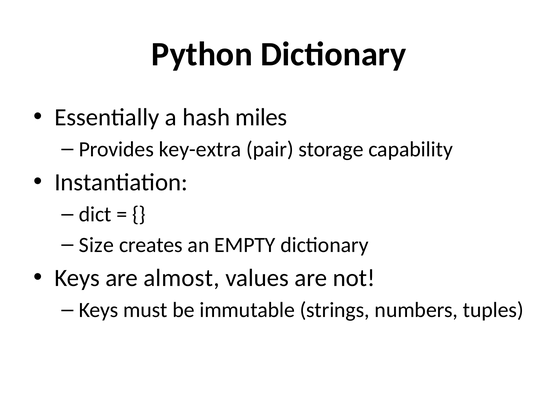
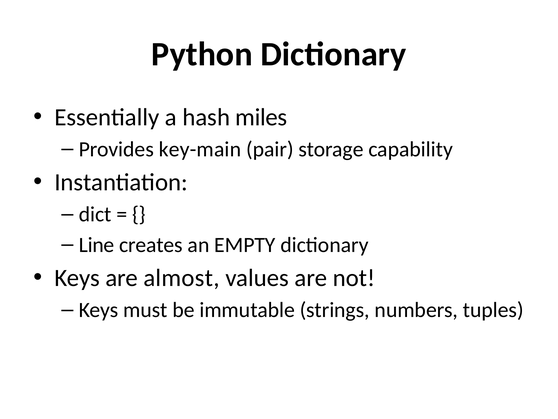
key-extra: key-extra -> key-main (200, 149)
Size: Size -> Line (97, 245)
